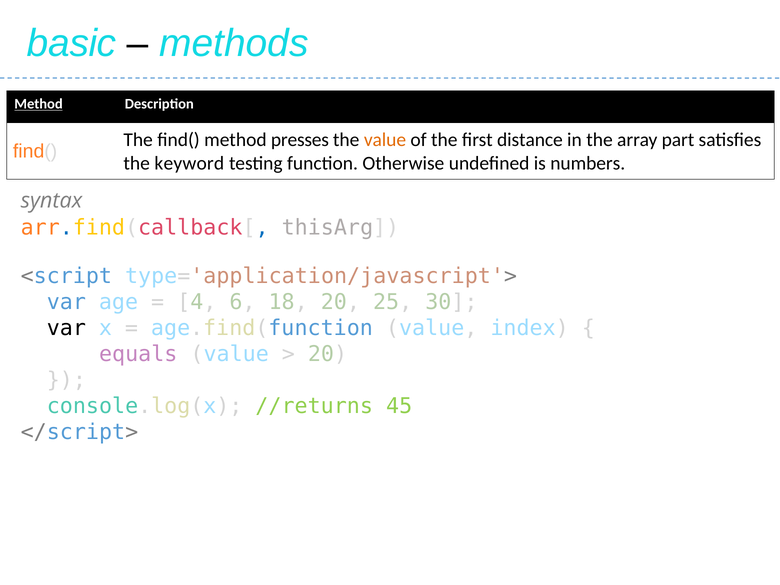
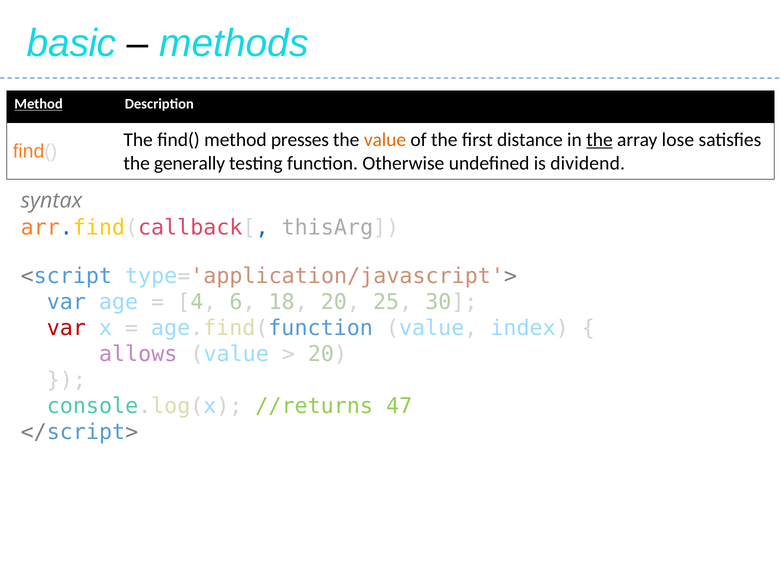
the underline: none -> present (599, 140)
part: part -> lose (678, 140)
keyword: keyword -> generally (190, 163)
numbers: numbers -> dividend (588, 163)
var colour: black -> red (66, 328)
equals: equals -> allows (138, 354)
45: 45 -> 47 (399, 406)
